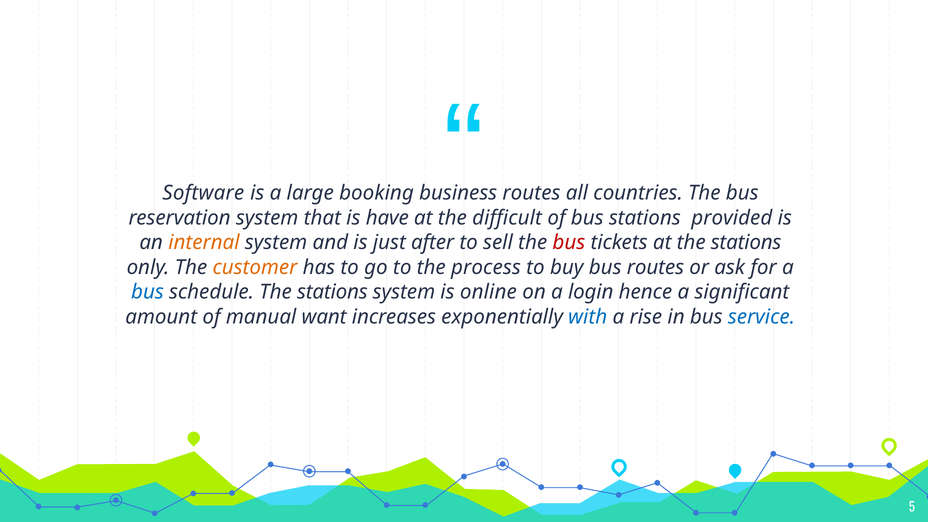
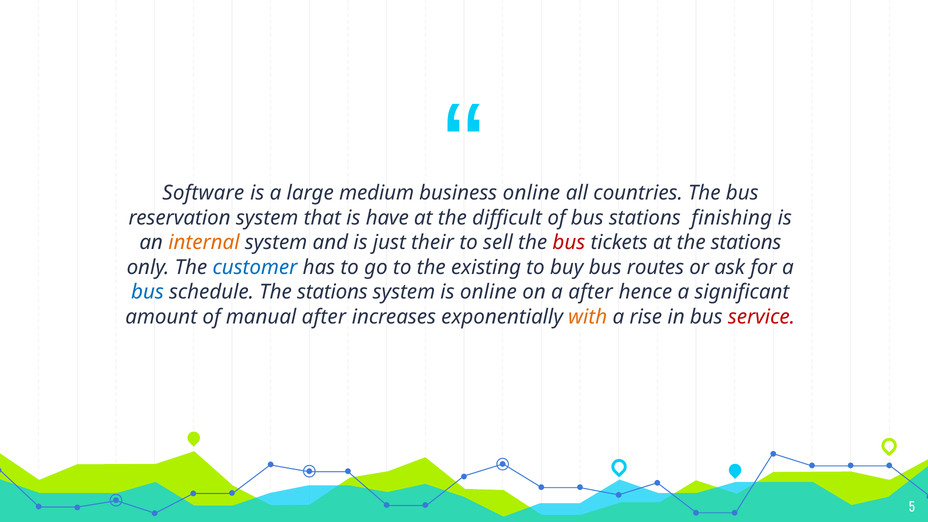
booking: booking -> medium (377, 193)
routes: routes -> online (531, 193)
provided: provided -> finishing (732, 218)
after: after -> their (432, 243)
customer colour: orange -> blue (255, 267)
process: process -> existing (486, 267)
a login: login -> after (591, 292)
manual want: want -> after (324, 317)
with colour: blue -> orange (588, 317)
service colour: blue -> red (761, 317)
